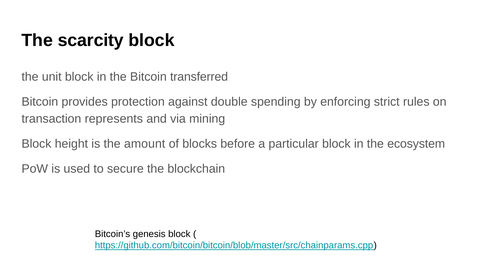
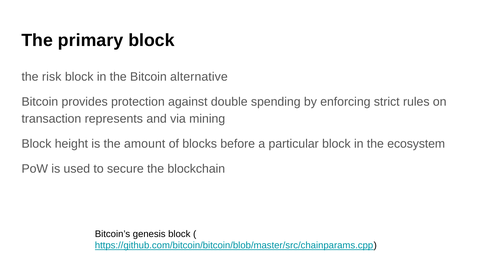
scarcity: scarcity -> primary (91, 41)
unit: unit -> risk (52, 77)
transferred: transferred -> alternative (199, 77)
